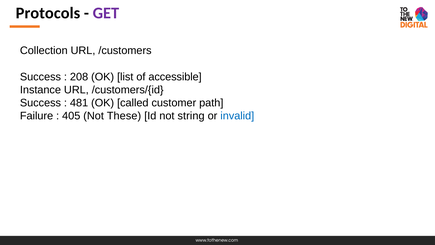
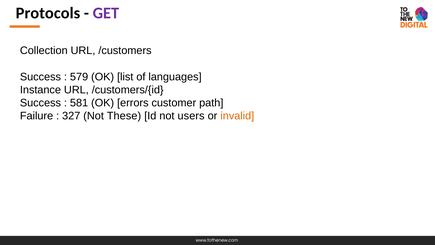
208: 208 -> 579 (79, 77)
accessible: accessible -> languages (175, 77)
481: 481 -> 581 (79, 103)
called: called -> errors (133, 103)
405: 405 -> 327 (71, 116)
string: string -> users (191, 116)
invalid colour: blue -> orange (237, 116)
